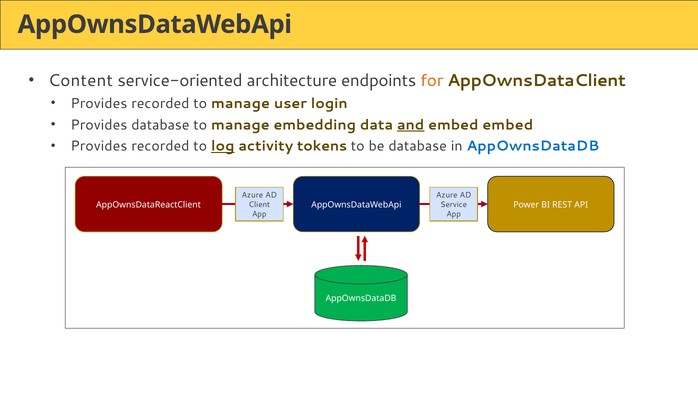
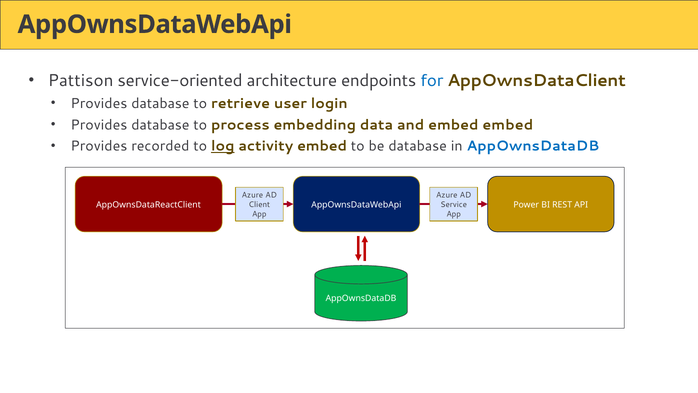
Content: Content -> Pattison (81, 80)
for colour: orange -> blue (432, 80)
recorded: recorded -> database (160, 103)
manage: manage -> retrieve (241, 103)
manage: manage -> process (240, 125)
and underline: present -> none (411, 125)
activity tokens: tokens -> embed (322, 146)
